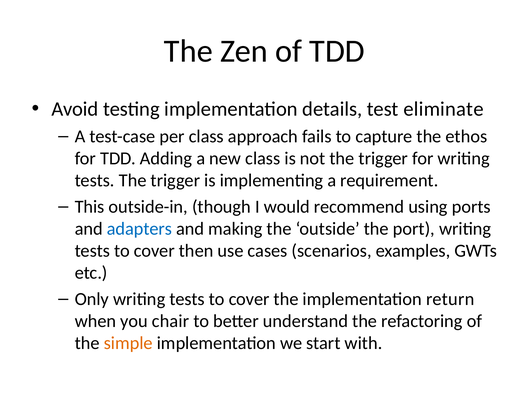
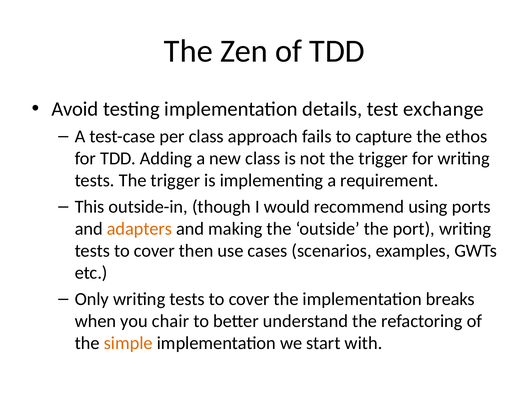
eliminate: eliminate -> exchange (444, 109)
adapters colour: blue -> orange (139, 229)
return: return -> breaks (450, 299)
